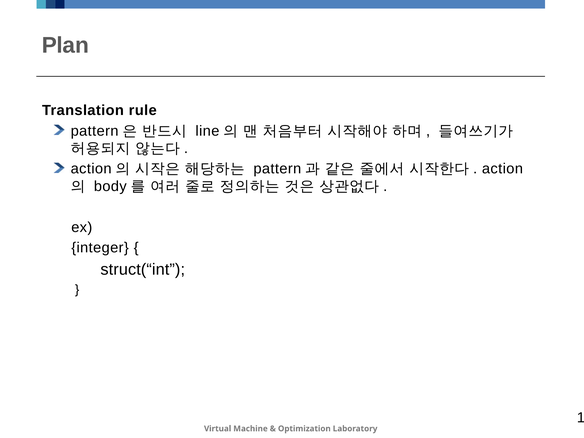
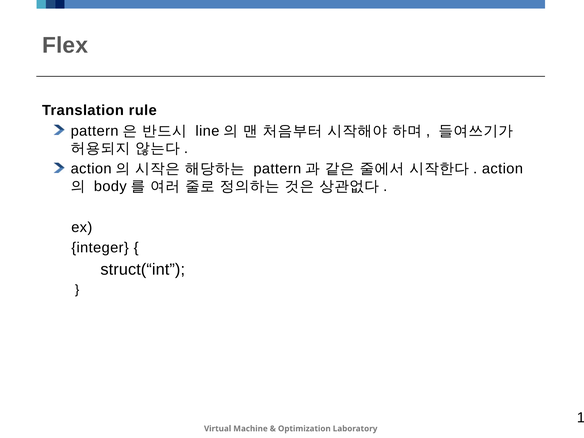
Plan: Plan -> Flex (65, 45)
